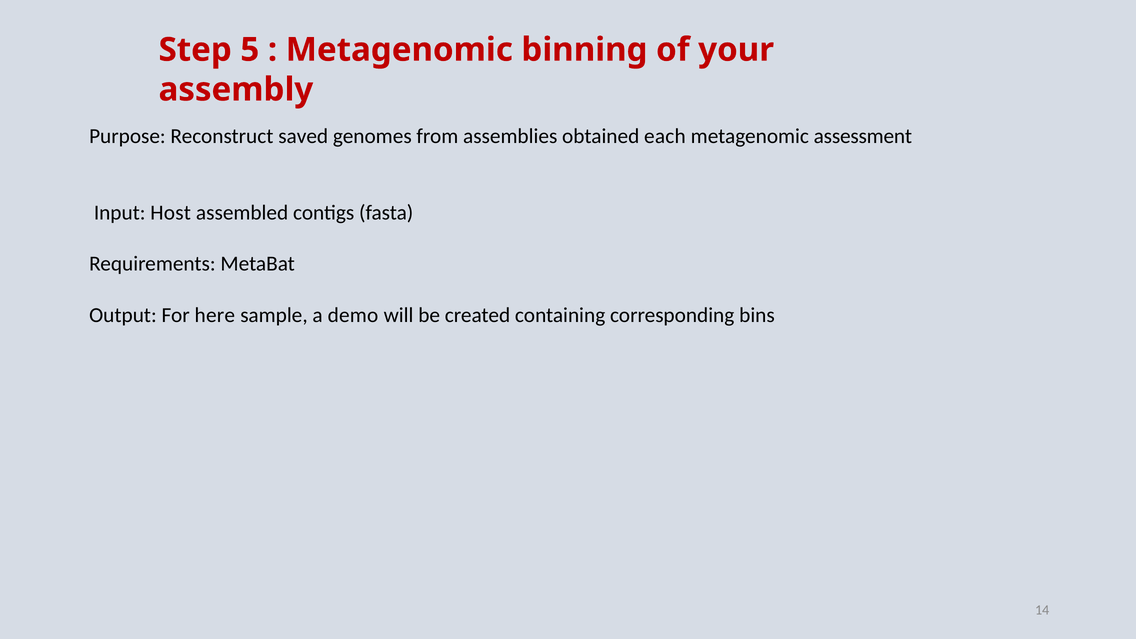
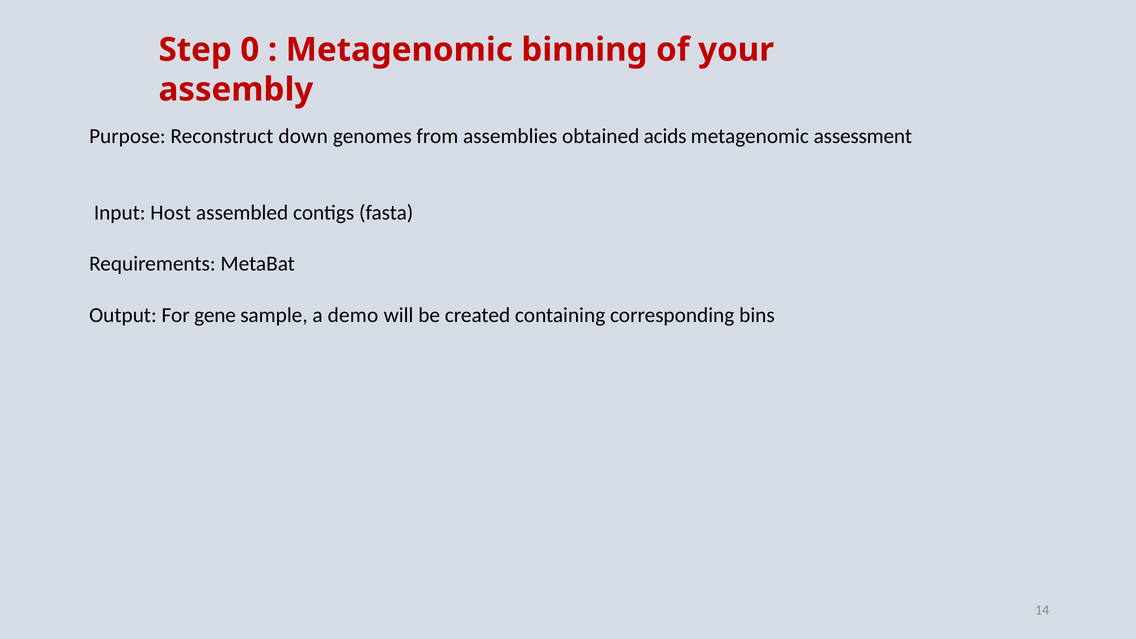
5: 5 -> 0 (250, 50)
saved: saved -> down (303, 136)
each: each -> acids (665, 136)
here: here -> gene (215, 315)
